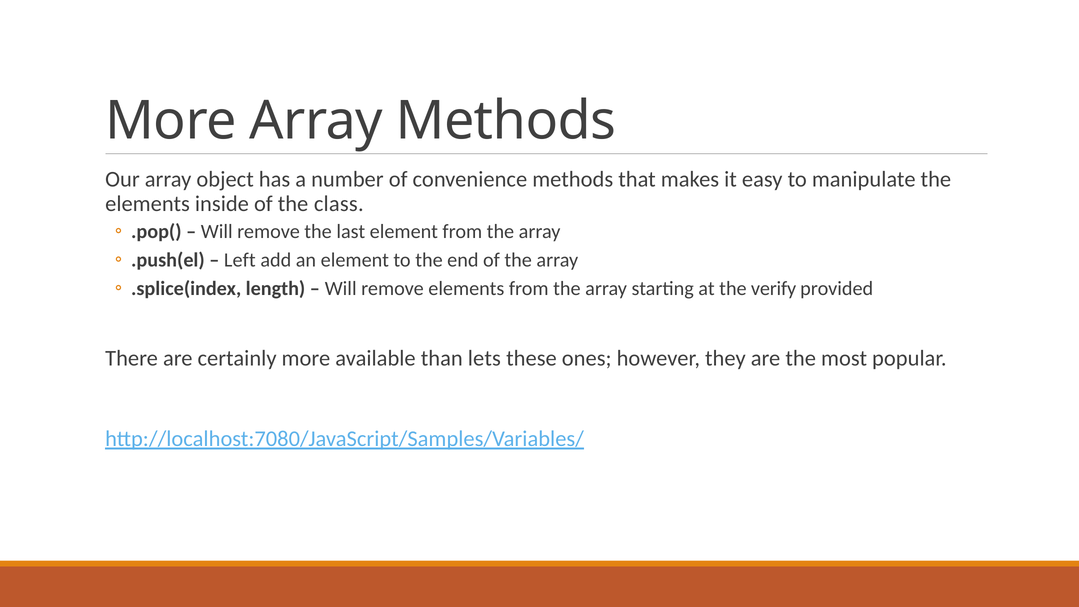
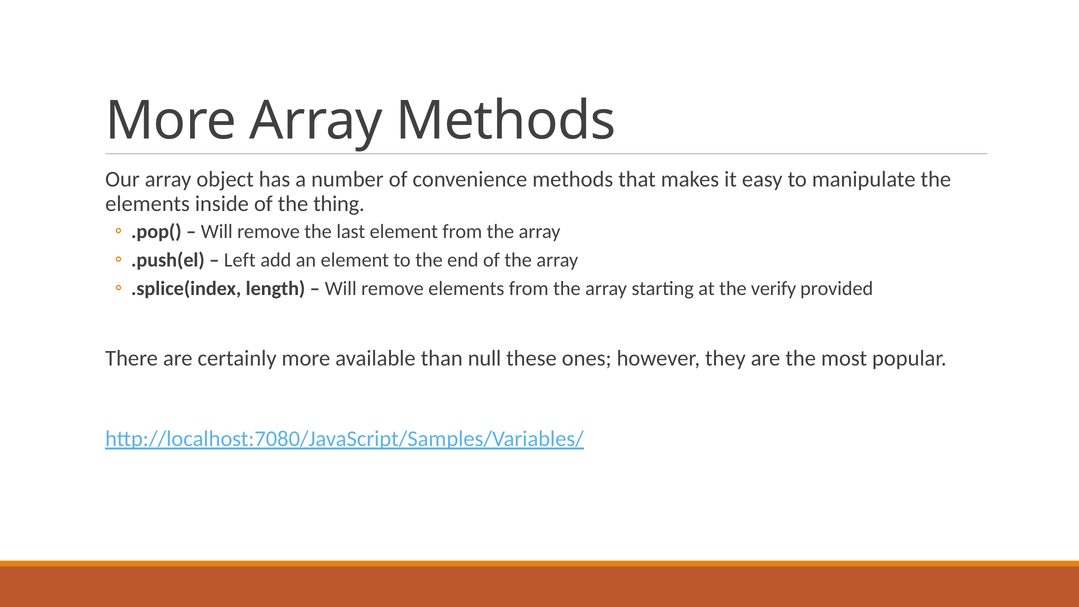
class: class -> thing (339, 204)
lets: lets -> null (485, 358)
